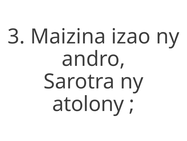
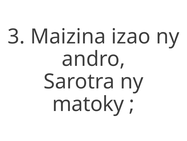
atolony: atolony -> matoky (88, 104)
